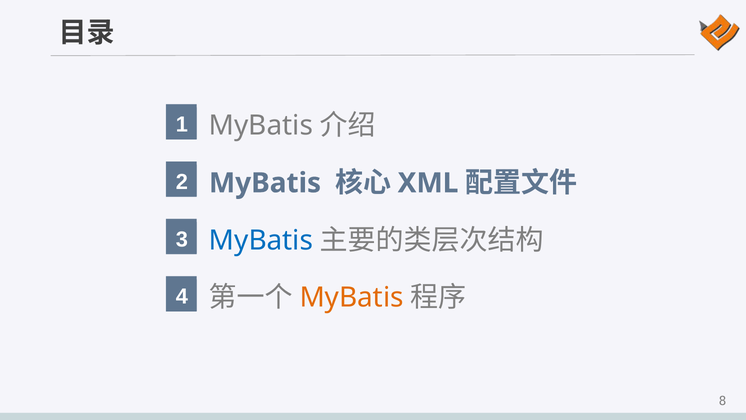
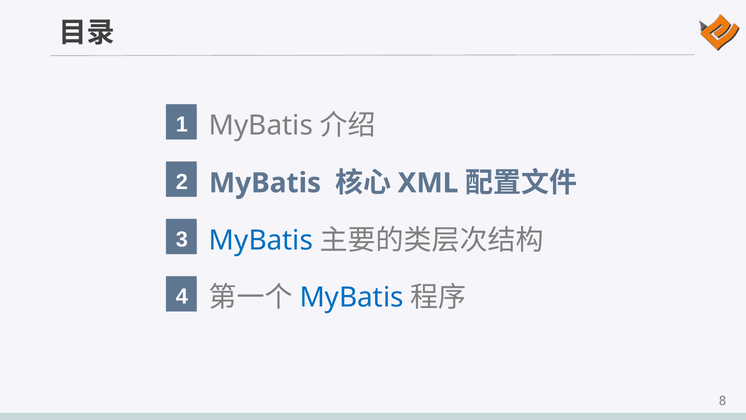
MyBatis colour: orange -> blue (352, 297)
